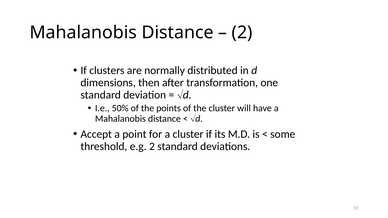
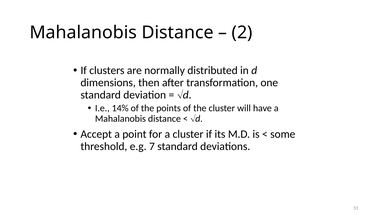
50%: 50% -> 14% (120, 108)
e.g 2: 2 -> 7 (152, 146)
